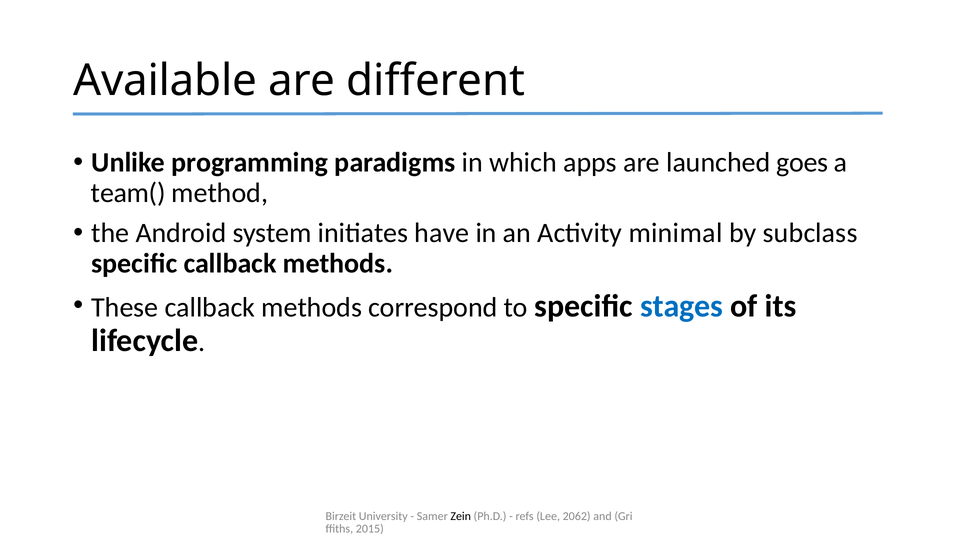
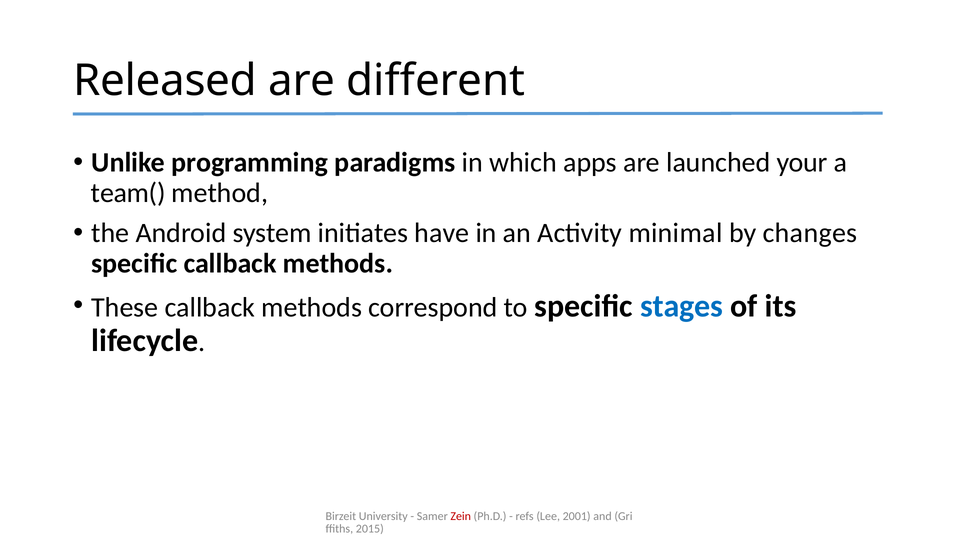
Available: Available -> Released (165, 81)
goes: goes -> your (802, 162)
subclass: subclass -> changes (810, 233)
Zein colour: black -> red (461, 516)
2062: 2062 -> 2001 (577, 516)
